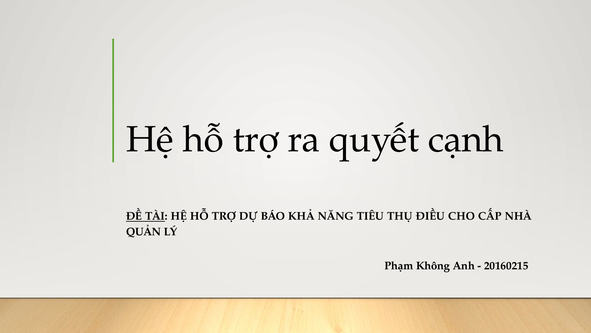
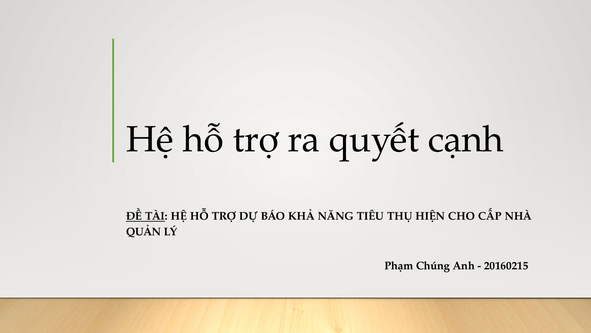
ĐIỀU: ĐIỀU -> HIỆN (430, 216)
Không: Không -> Chúng (433, 265)
